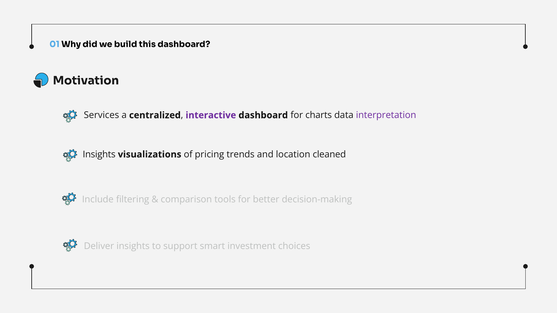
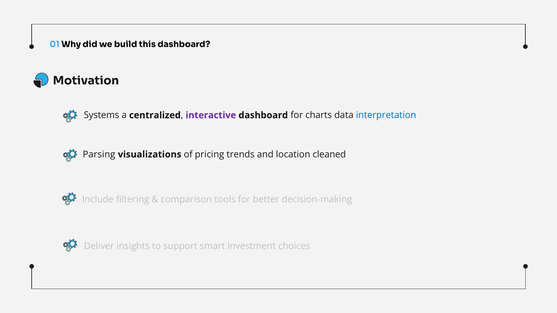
Services: Services -> Systems (101, 115)
interpretation colour: purple -> blue (386, 115)
Insights: Insights -> Parsing (99, 155)
